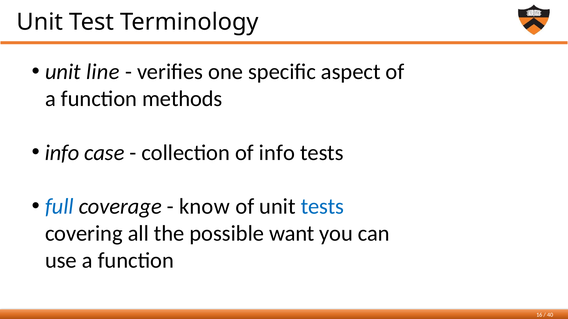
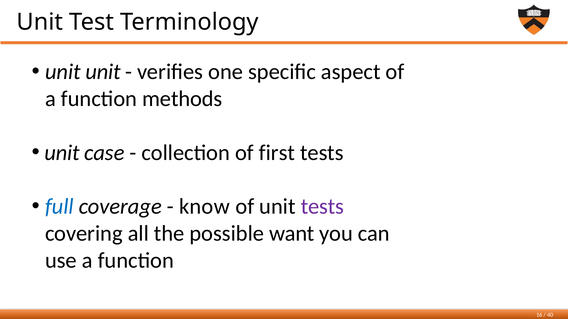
unit line: line -> unit (103, 72)
info: info -> unit (62, 153)
of info: info -> first (277, 153)
tests colour: blue -> purple (322, 207)
